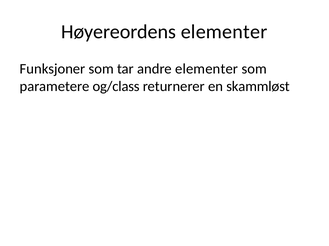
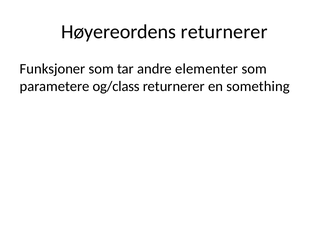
Høyereordens elementer: elementer -> returnerer (224, 32)
skammløst: skammløst -> something (258, 87)
